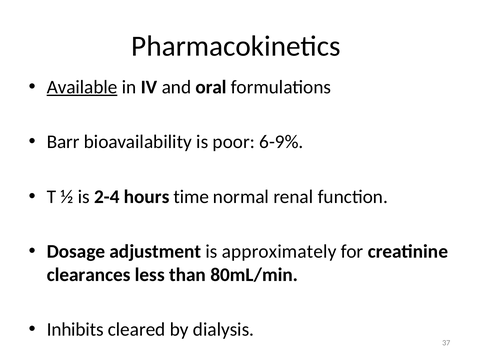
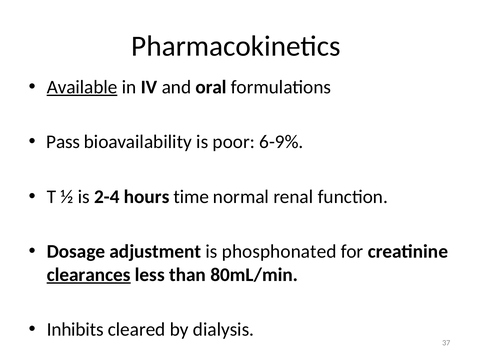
Barr: Barr -> Pass (63, 142)
approximately: approximately -> phosphonated (279, 252)
clearances underline: none -> present (89, 275)
